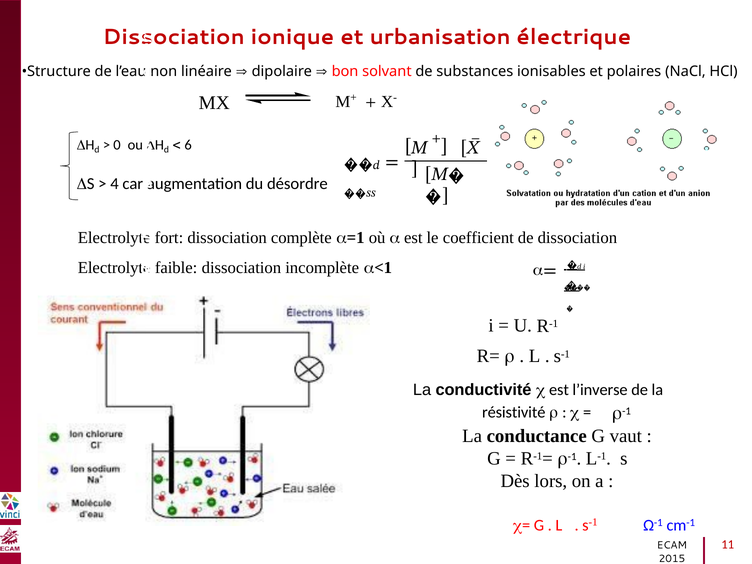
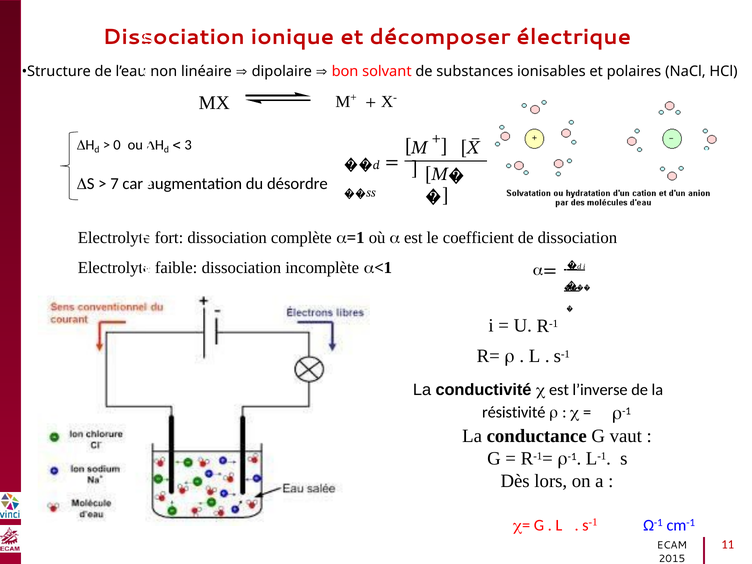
urbanisation: urbanisation -> décomposer (440, 37)
6: 6 -> 3 (188, 145)
4: 4 -> 7 (114, 184)
